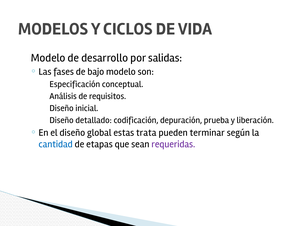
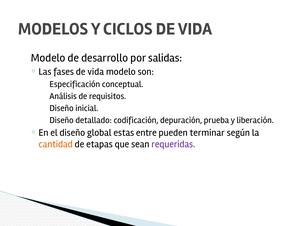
fases de bajo: bajo -> vida (96, 72)
trata: trata -> entre (146, 132)
cantidad colour: blue -> orange (56, 144)
